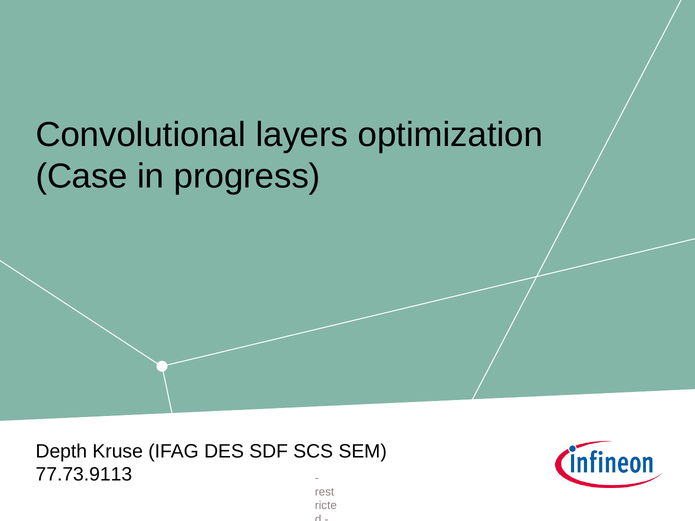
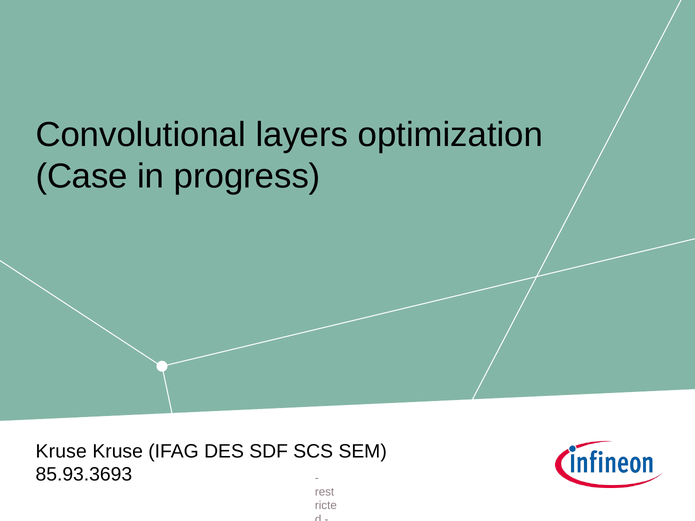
Depth: Depth -> Kruse (61, 452)
77.73.9113: 77.73.9113 -> 85.93.3693 (84, 475)
